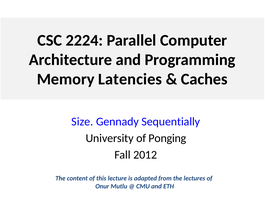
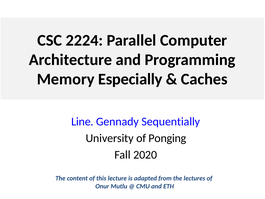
Latencies: Latencies -> Especially (130, 79)
Size: Size -> Line (82, 122)
2012: 2012 -> 2020 (145, 155)
